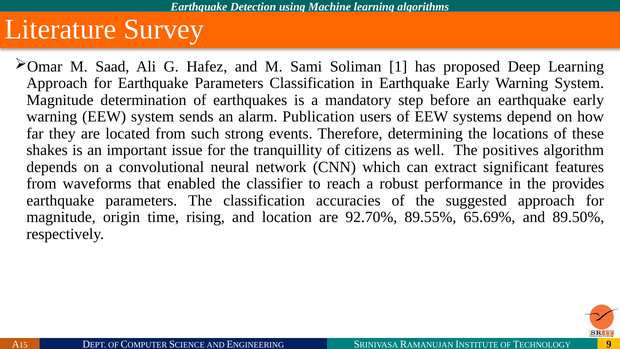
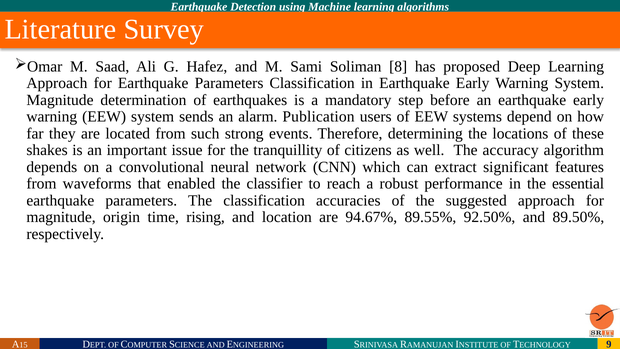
1: 1 -> 8 (398, 66)
positives: positives -> accuracy (511, 150)
provides: provides -> essential (578, 184)
92.70%: 92.70% -> 94.67% (371, 217)
65.69%: 65.69% -> 92.50% (490, 217)
